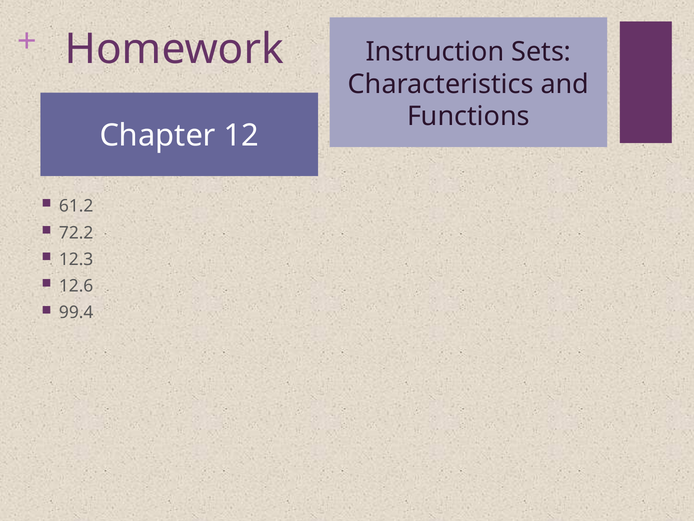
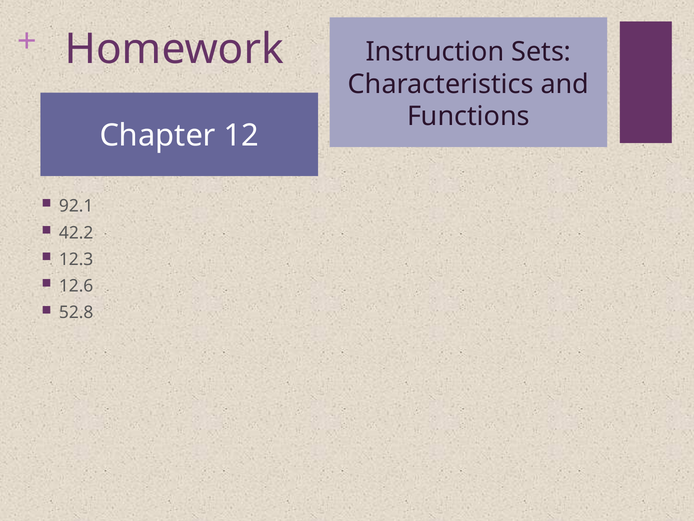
61.2: 61.2 -> 92.1 (76, 206)
72.2: 72.2 -> 42.2 (76, 233)
99.4: 99.4 -> 52.8 (76, 312)
